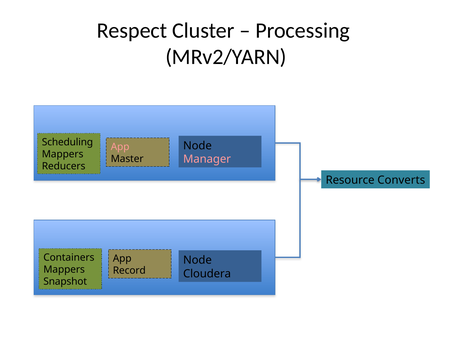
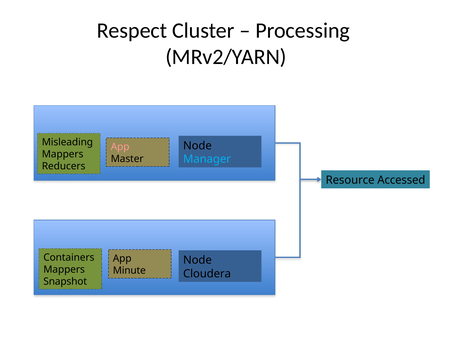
Scheduling: Scheduling -> Misleading (67, 142)
Manager colour: pink -> light blue (207, 159)
Converts: Converts -> Accessed (401, 180)
Record: Record -> Minute (129, 271)
